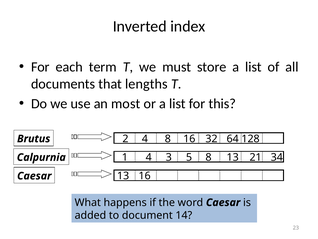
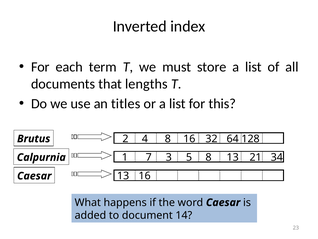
most: most -> titles (126, 103)
1 4: 4 -> 7 (149, 157)
